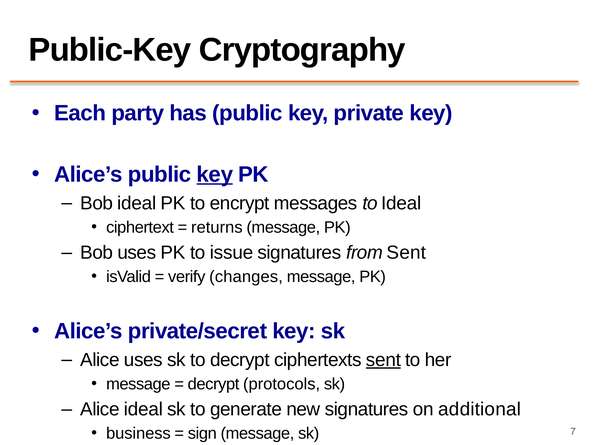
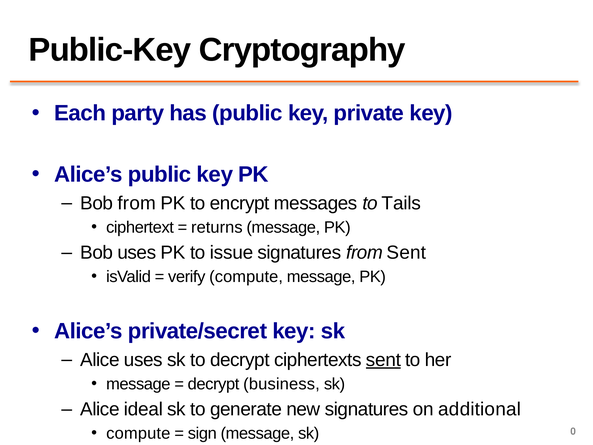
key underline: present -> none (215, 174)
Bob ideal: ideal -> from (137, 203)
to Ideal: Ideal -> Tails (401, 203)
verify changes: changes -> compute (246, 277)
protocols: protocols -> business (281, 384)
business: business -> compute (138, 433)
7: 7 -> 0 (573, 431)
